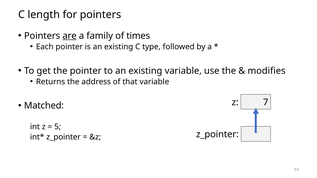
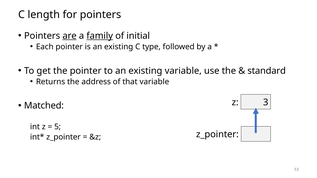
family underline: none -> present (100, 36)
times: times -> initial (138, 36)
modifies: modifies -> standard (267, 71)
7: 7 -> 3 (266, 102)
